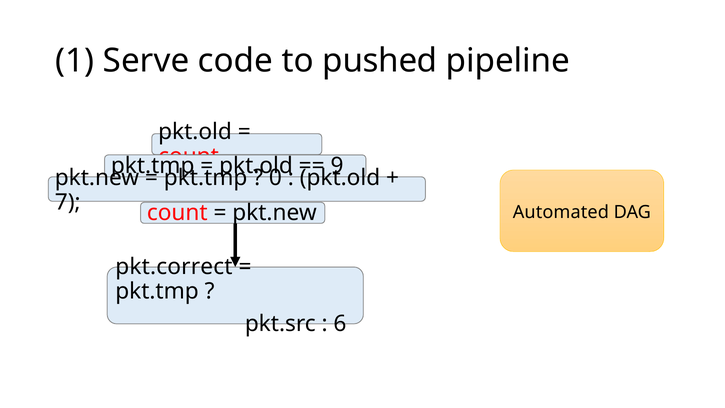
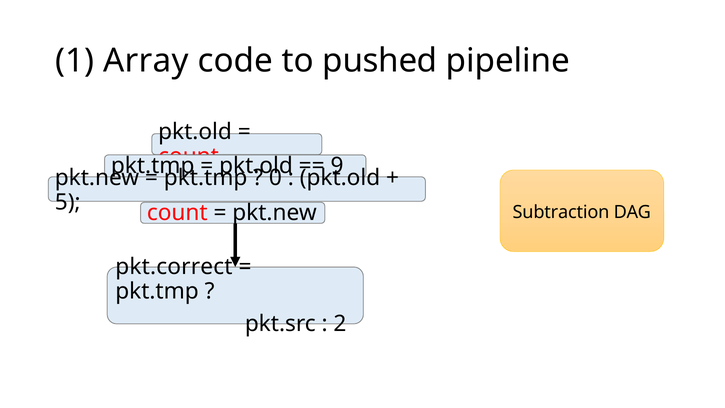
Serve: Serve -> Array (146, 61)
7: 7 -> 5 (68, 202)
Automated: Automated -> Subtraction (561, 212)
6: 6 -> 2 (340, 324)
